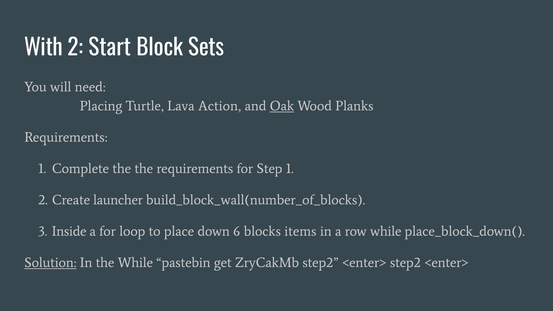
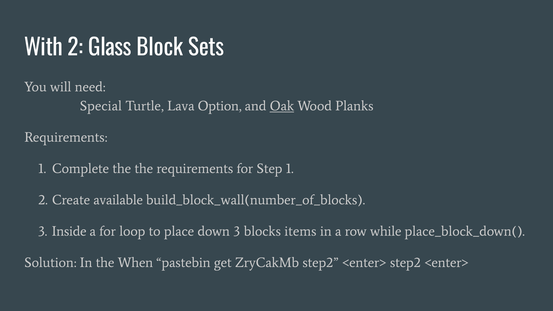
Start: Start -> Glass (110, 48)
Placing: Placing -> Special (101, 106)
Action: Action -> Option (220, 106)
launcher: launcher -> available (118, 200)
down 6: 6 -> 3 (237, 231)
Solution underline: present -> none (50, 263)
the While: While -> When (135, 263)
